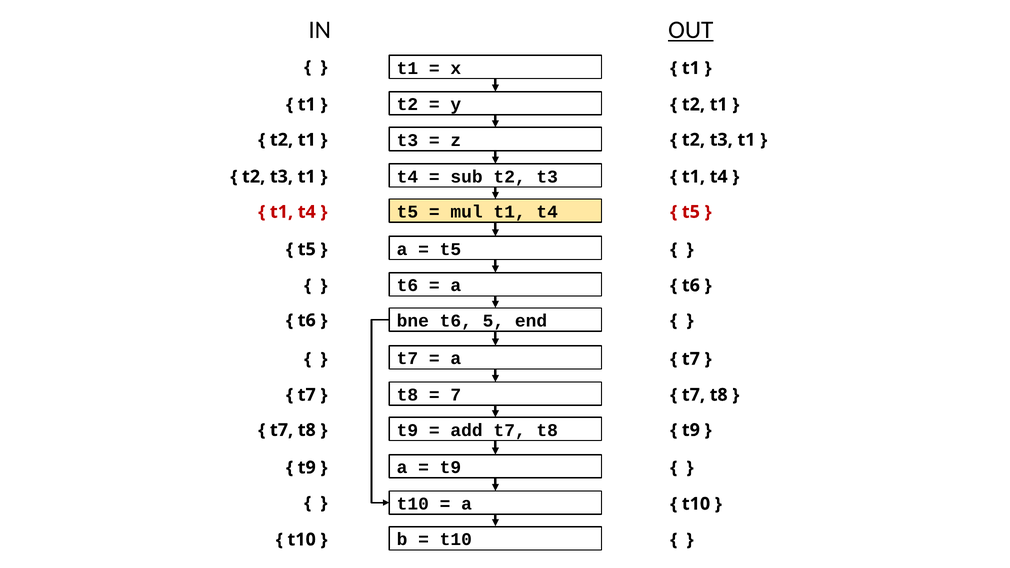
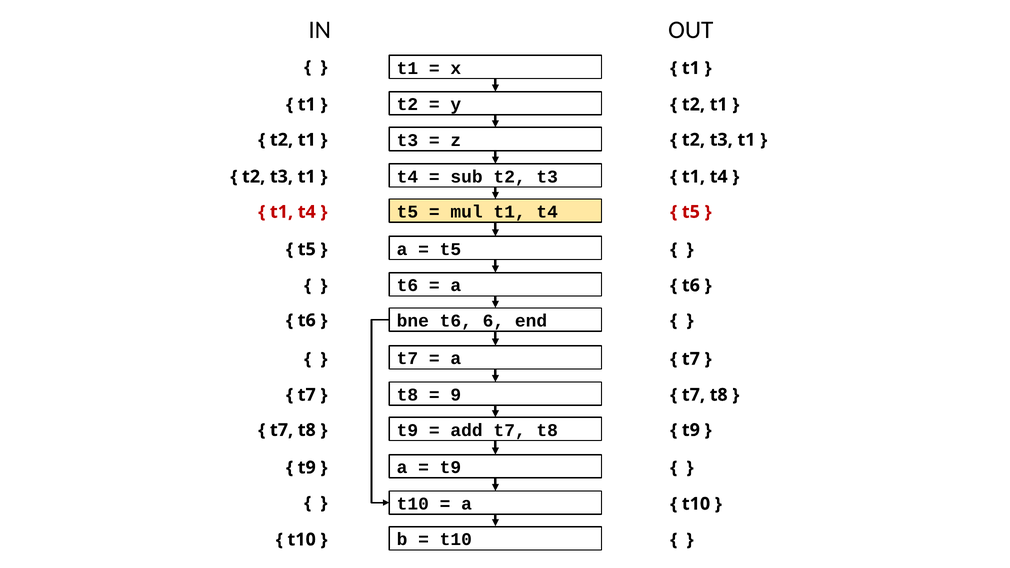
OUT underline: present -> none (691, 30)
5: 5 -> 6 (493, 321)
7: 7 -> 9 (456, 395)
